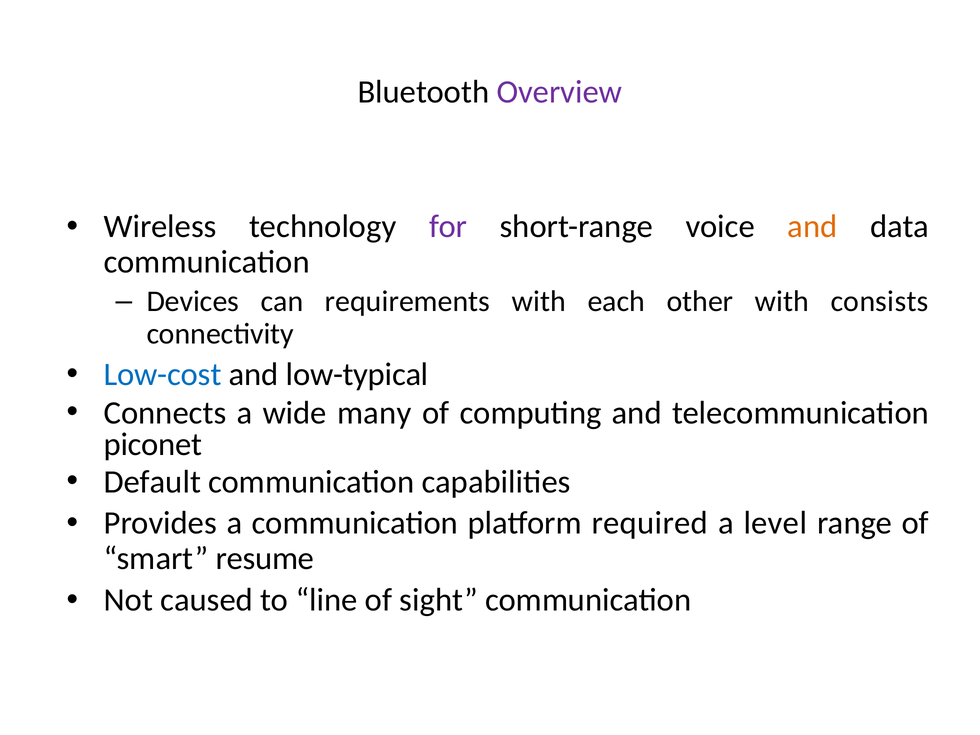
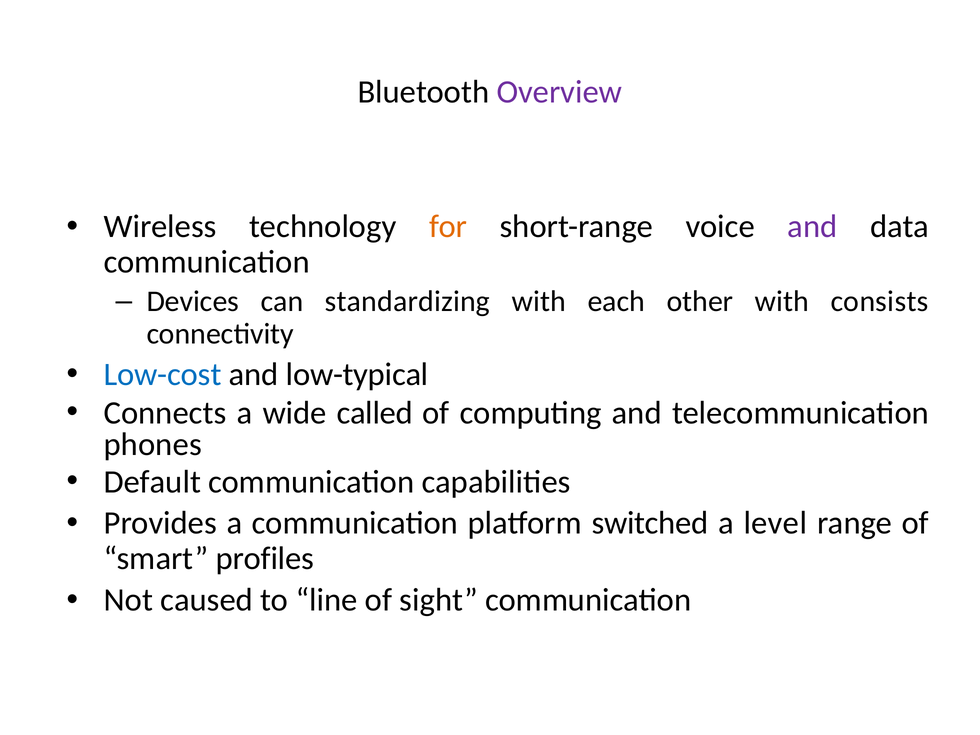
for colour: purple -> orange (448, 227)
and colour: orange -> purple (812, 227)
requirements: requirements -> standardizing (407, 302)
many: many -> called (375, 413)
piconet: piconet -> phones (153, 444)
required: required -> switched (650, 523)
resume: resume -> profiles (265, 558)
